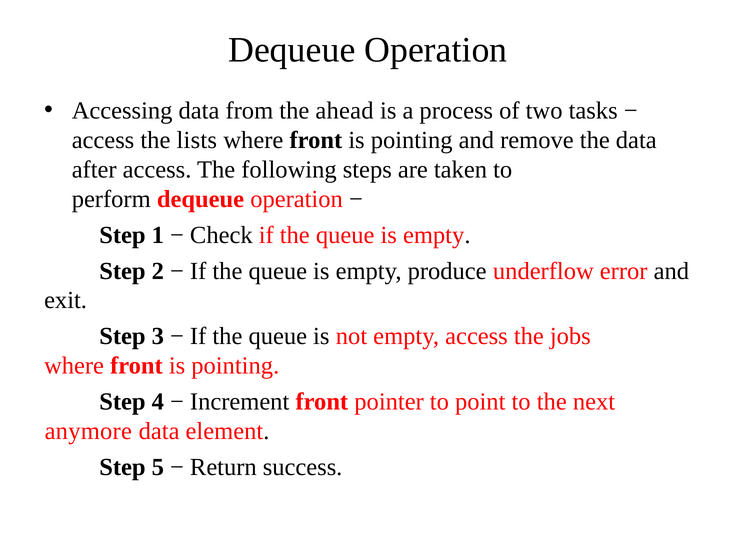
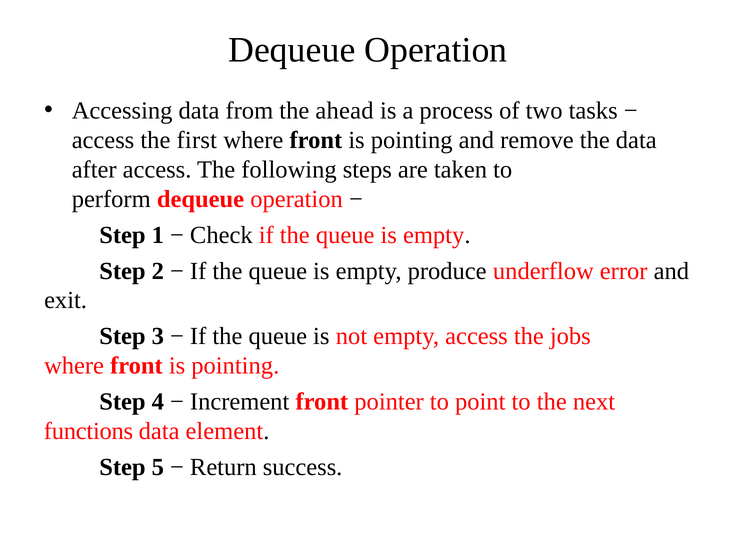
lists: lists -> first (197, 140)
anymore: anymore -> functions (89, 431)
